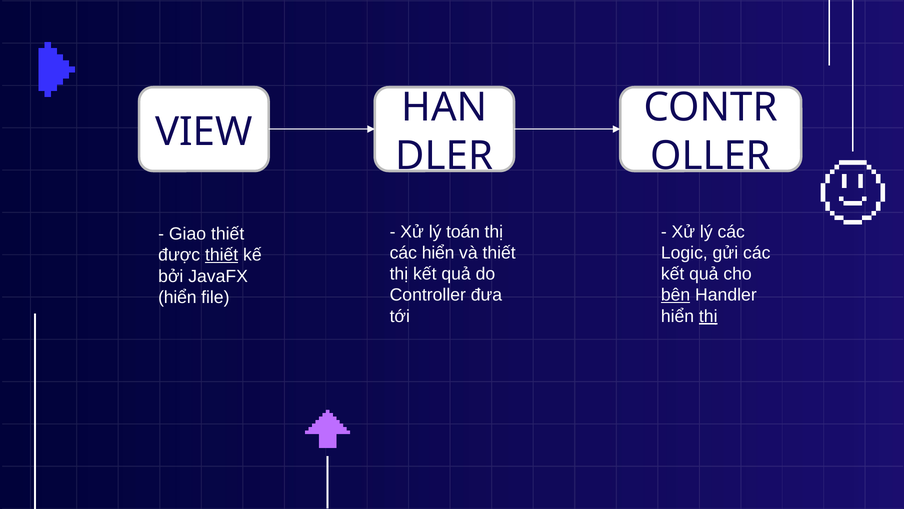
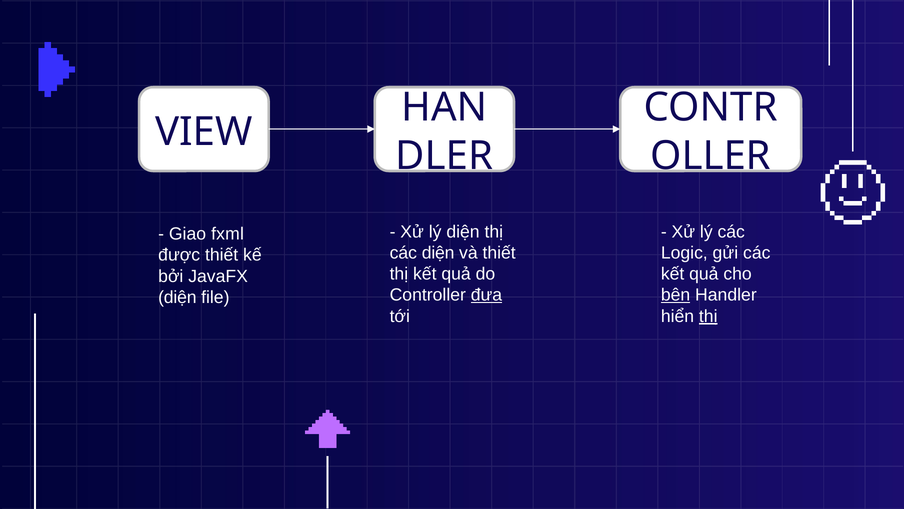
lý toán: toán -> diện (463, 231)
Giao thiết: thiết -> fxml (228, 234)
các hiển: hiển -> diện (438, 253)
thiết underline: present -> none (222, 255)
đưa underline: none -> present (486, 295)
hiển: hiển -> diện (177, 297)
